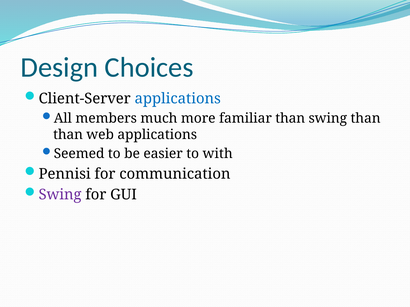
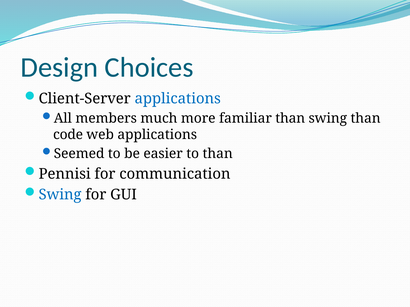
than: than -> code (68, 135)
to with: with -> than (218, 154)
Swing colour: purple -> blue (60, 195)
